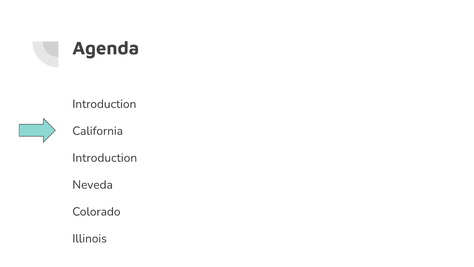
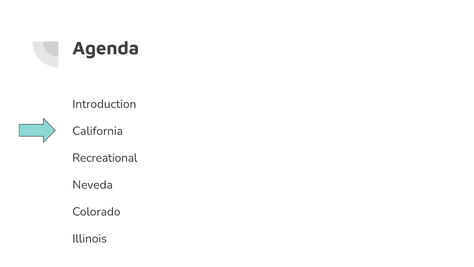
Introduction: Introduction -> Recreational (105, 158)
